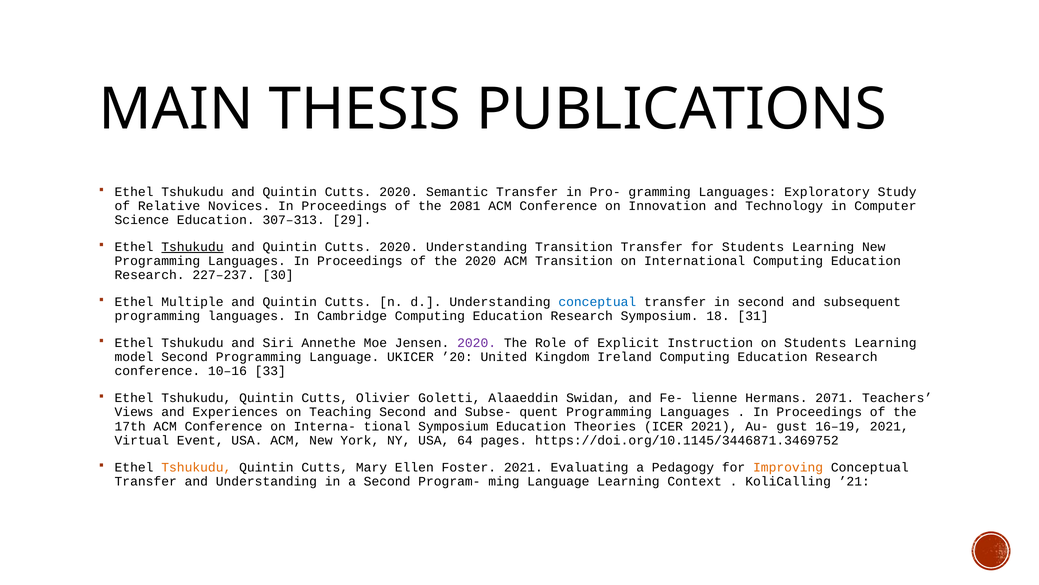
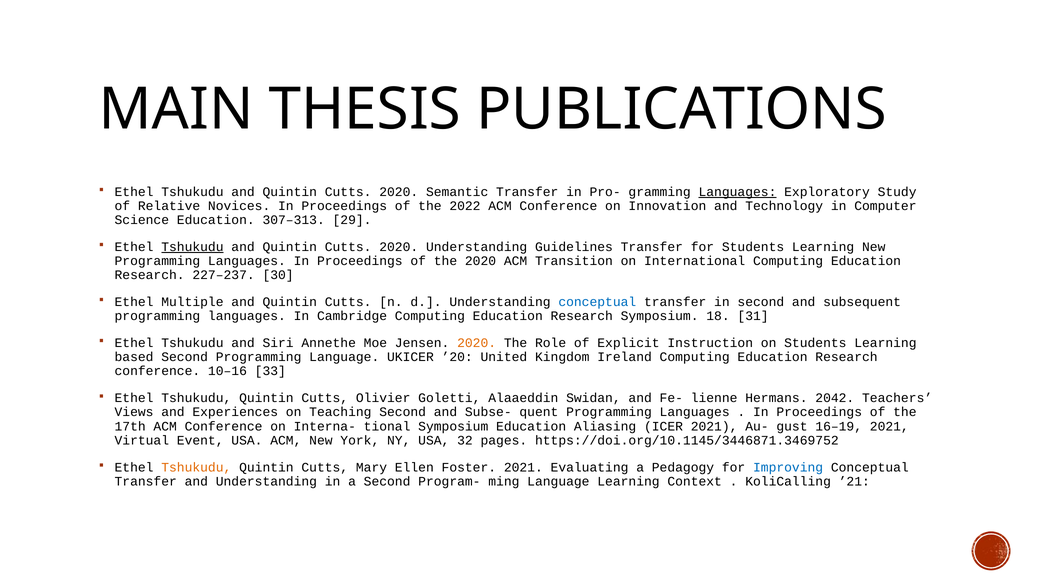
Languages underline: none -> present (737, 192)
2081: 2081 -> 2022 (465, 206)
Understanding Transition: Transition -> Guidelines (574, 247)
2020 colour: purple -> orange (477, 343)
model: model -> based (134, 357)
2071: 2071 -> 2042 (835, 398)
Theories: Theories -> Aliasing (605, 426)
64: 64 -> 32 (465, 440)
Improving colour: orange -> blue (788, 467)
